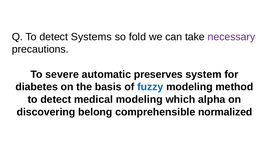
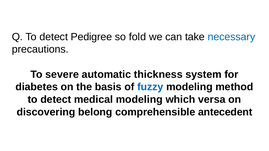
Systems: Systems -> Pedigree (91, 37)
necessary colour: purple -> blue (231, 37)
preserves: preserves -> thickness (158, 75)
alpha: alpha -> versa (212, 100)
normalized: normalized -> antecedent (225, 112)
